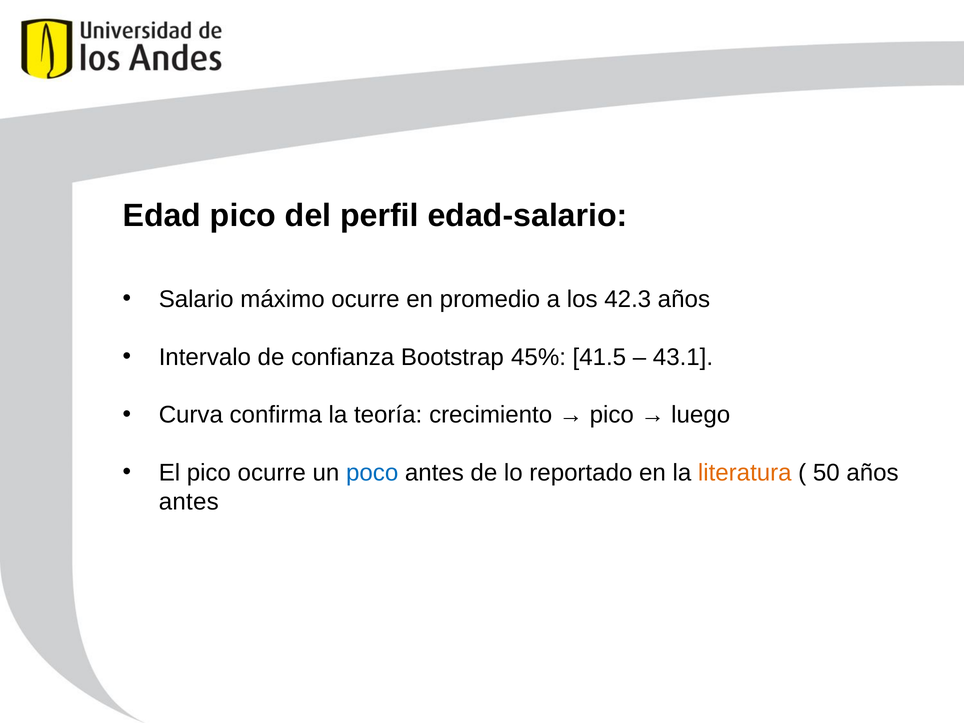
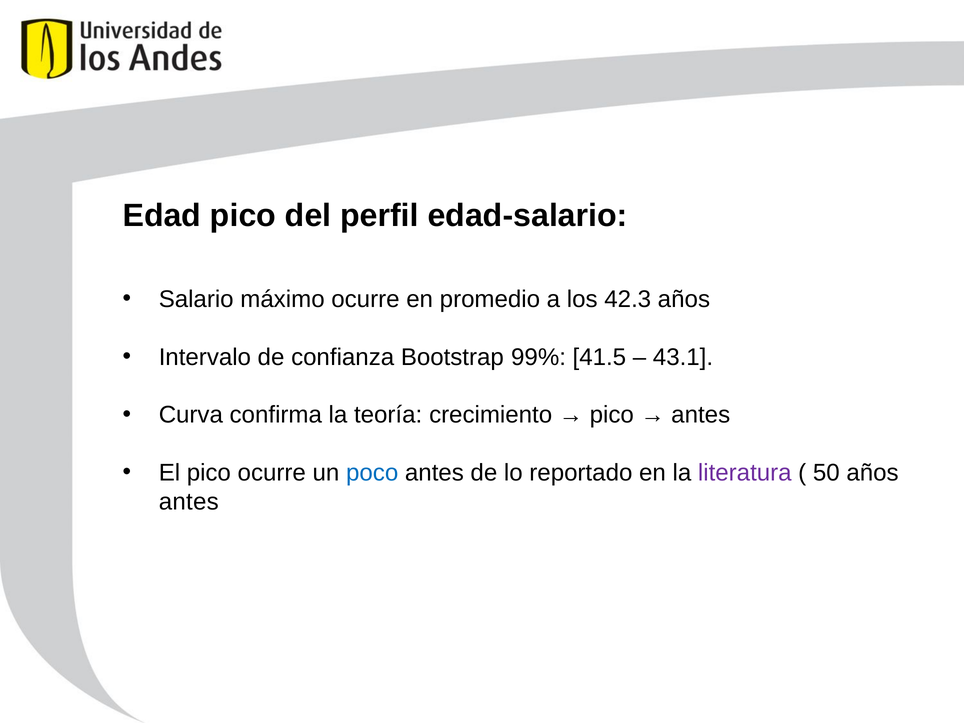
45%: 45% -> 99% (539, 357)
luego: luego -> antes (701, 415)
literatura colour: orange -> purple (745, 473)
